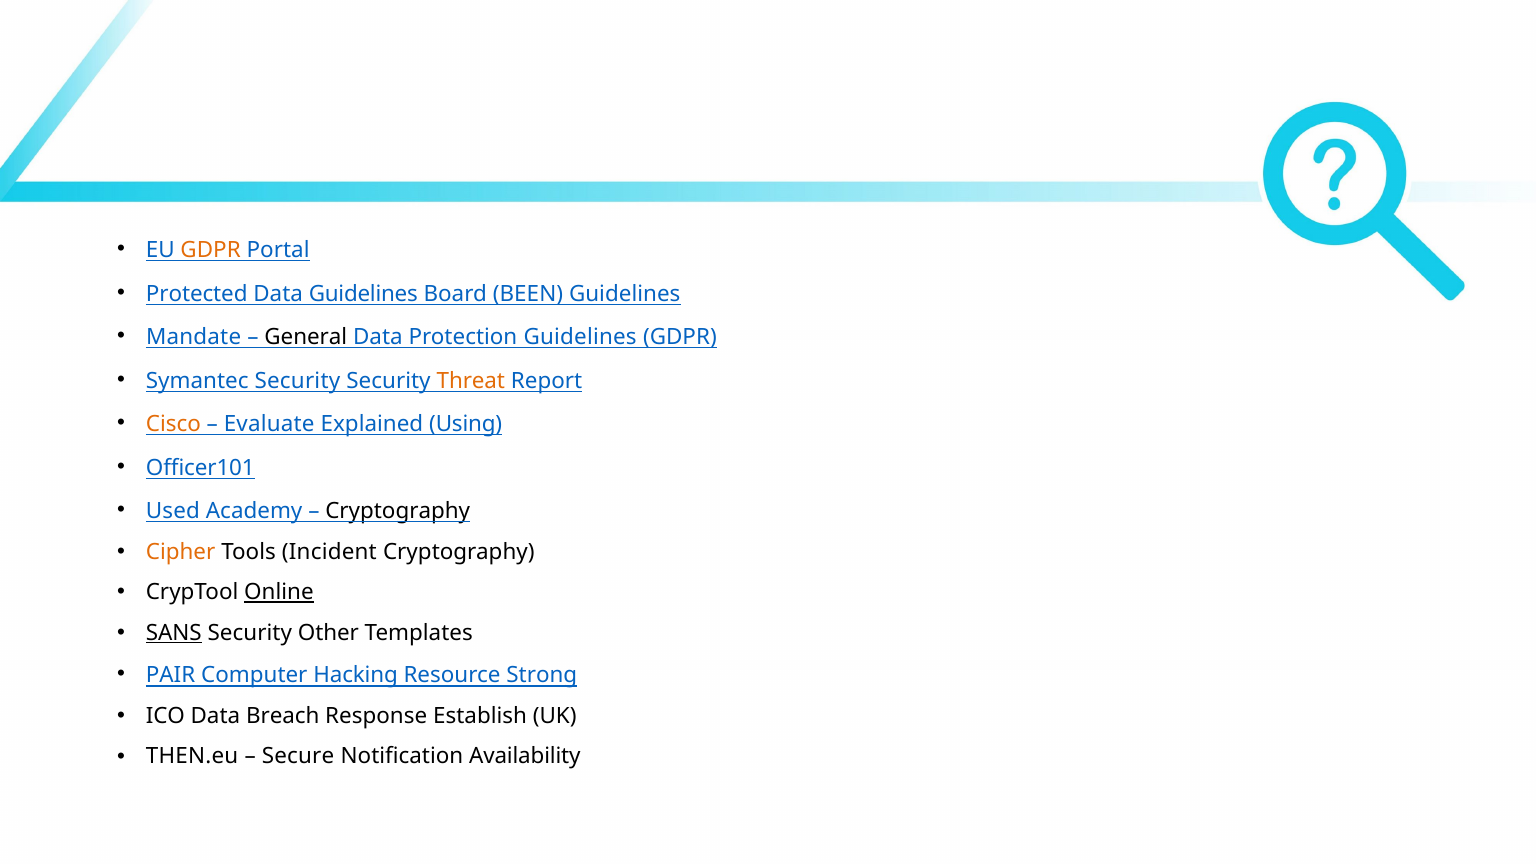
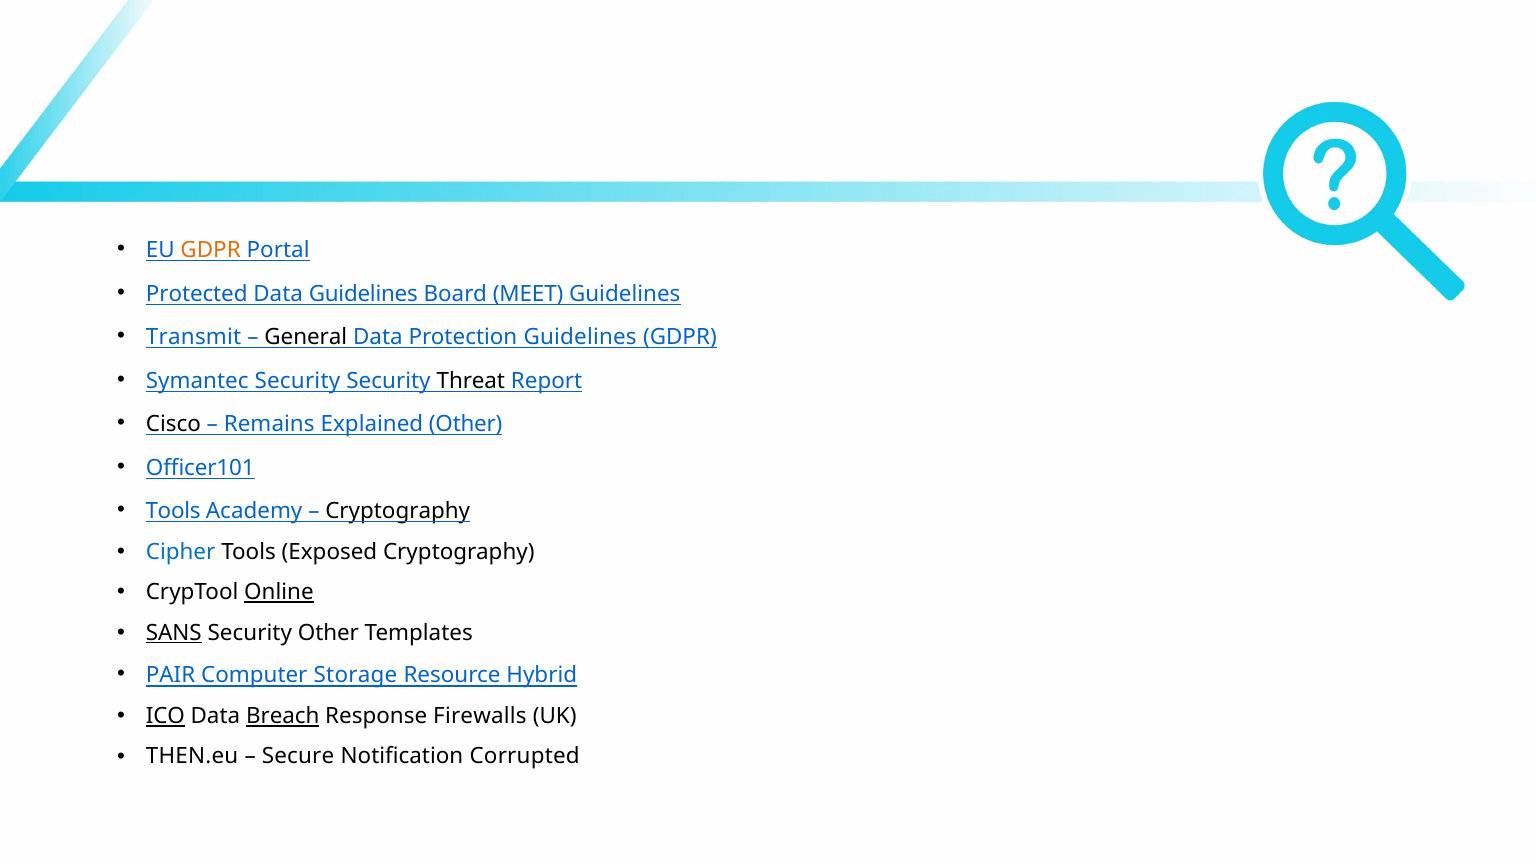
BEEN: BEEN -> MEET (528, 294)
Mandate: Mandate -> Transmit (194, 337)
Threat colour: orange -> black (471, 381)
Cisco colour: orange -> black (173, 424)
Evaluate: Evaluate -> Remains (269, 424)
Explained Using: Using -> Other (466, 424)
Used: Used -> Tools (173, 511)
Cipher colour: orange -> blue (181, 552)
Incident: Incident -> Exposed (329, 552)
Hacking: Hacking -> Storage (355, 676)
Strong: Strong -> Hybrid (542, 676)
ICO underline: none -> present (165, 716)
Breach underline: none -> present (283, 716)
Establish: Establish -> Firewalls (480, 716)
Availability: Availability -> Corrupted (525, 757)
